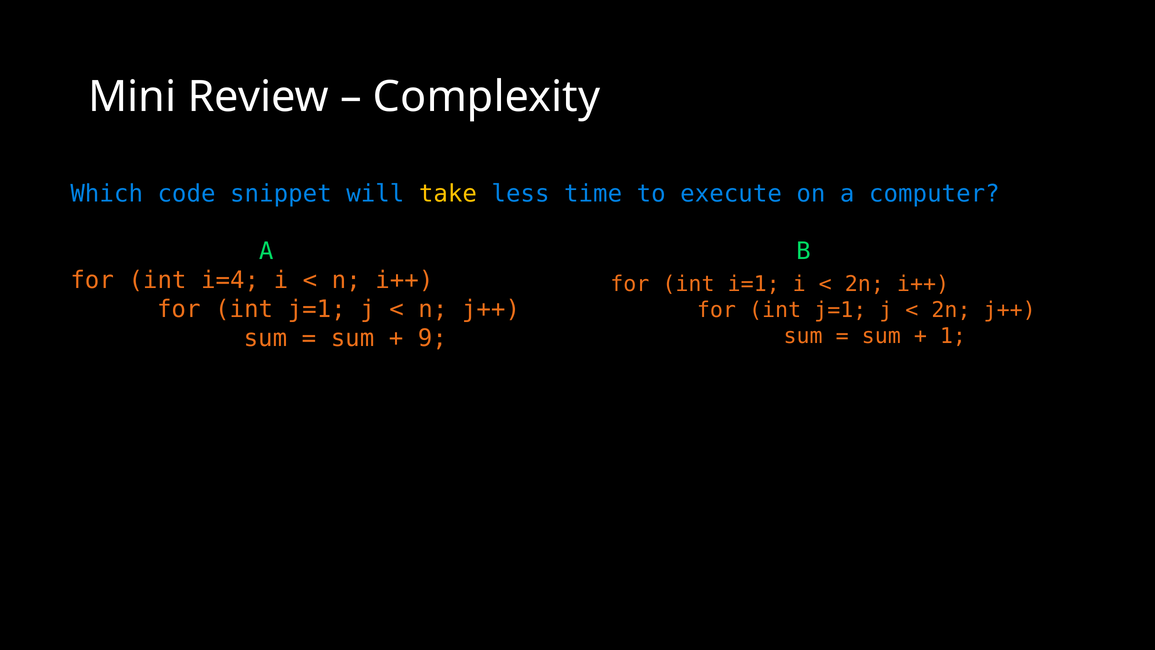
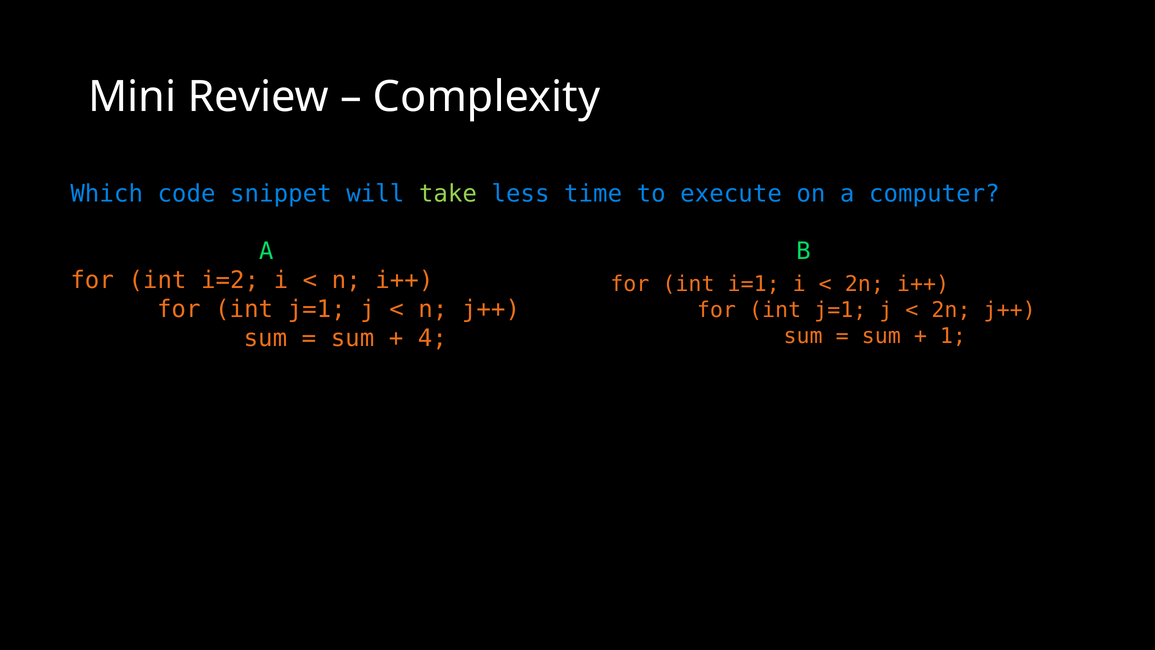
take colour: yellow -> light green (448, 194)
i=4: i=4 -> i=2 (230, 280)
9: 9 -> 4 (432, 338)
